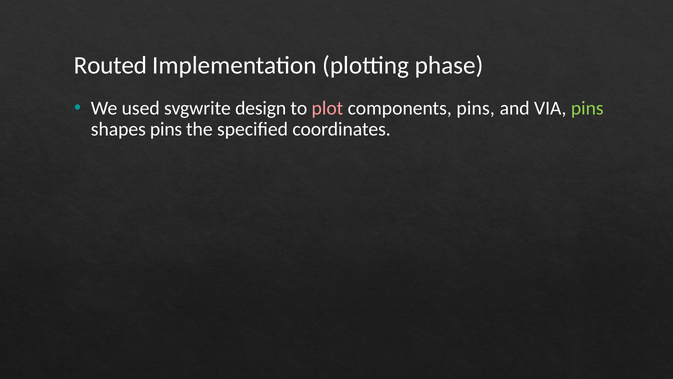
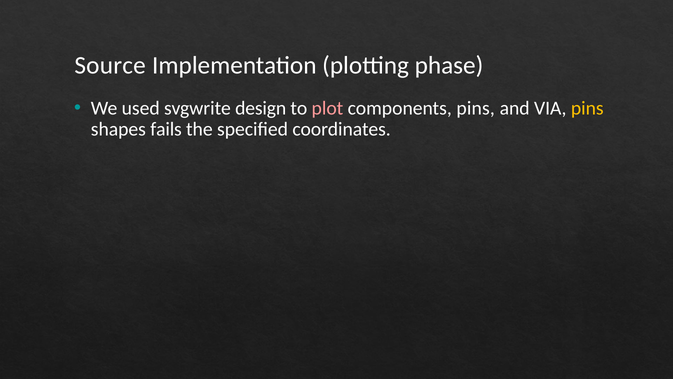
Routed: Routed -> Source (110, 66)
pins colour: light green -> yellow (587, 108)
shapes pins: pins -> fails (166, 129)
